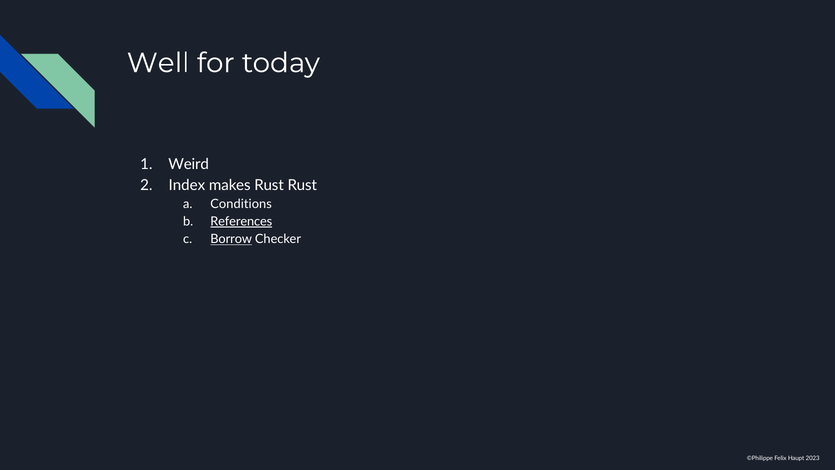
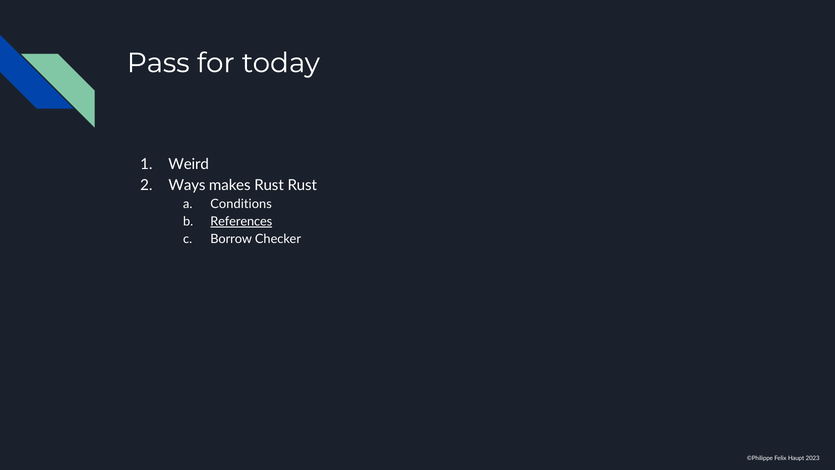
Well: Well -> Pass (158, 63)
Index: Index -> Ways (187, 185)
Borrow underline: present -> none (231, 239)
